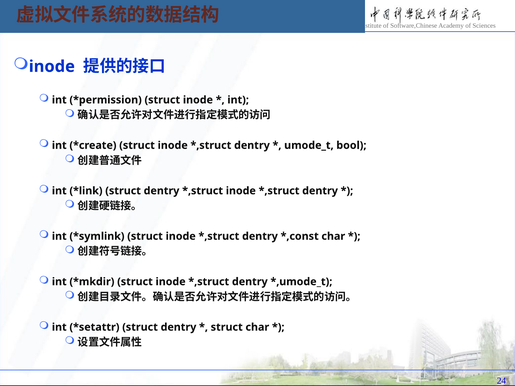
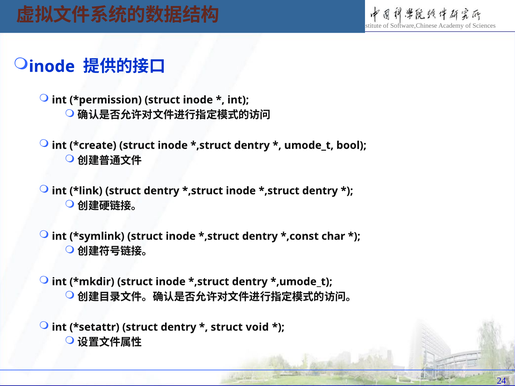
struct char: char -> void (257, 327)
